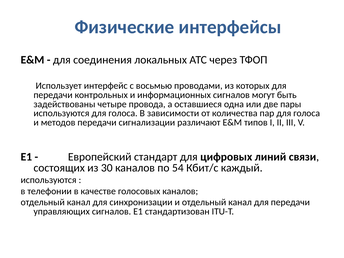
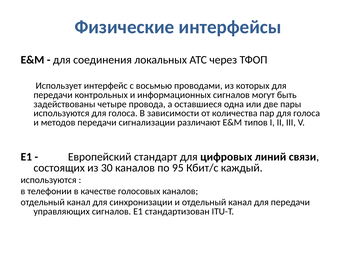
54: 54 -> 95 (178, 168)
